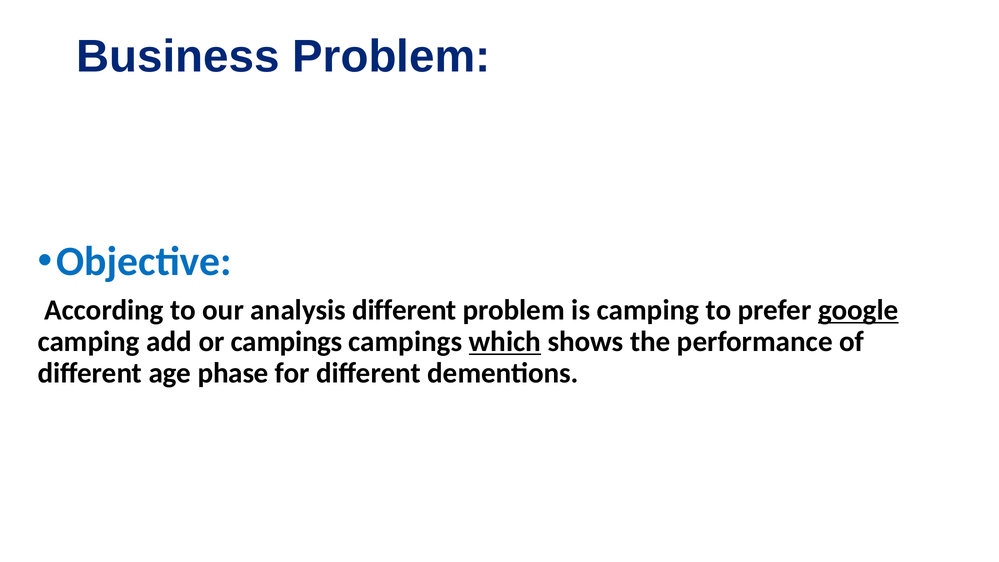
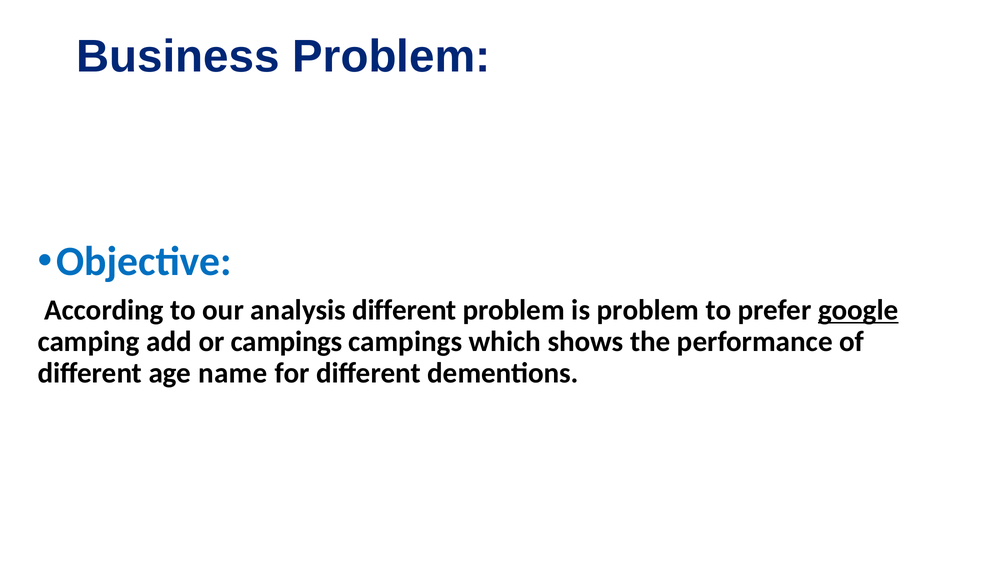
is camping: camping -> problem (648, 310)
which underline: present -> none (505, 342)
phase: phase -> name (233, 373)
